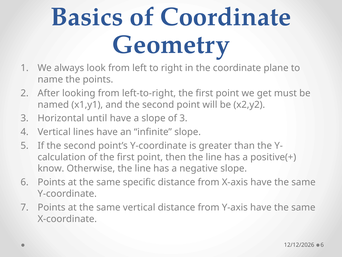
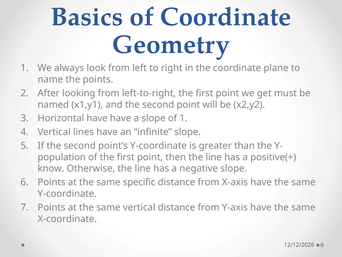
Horizontal until: until -> have (97, 118)
of 3: 3 -> 1 (183, 118)
calculation: calculation -> population (62, 157)
